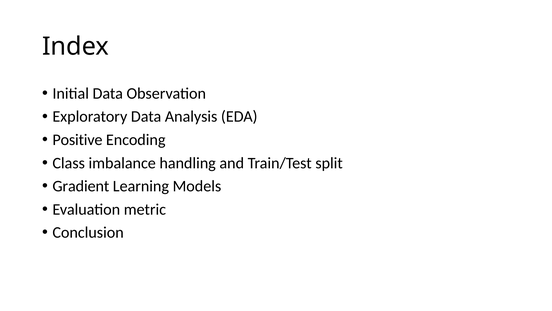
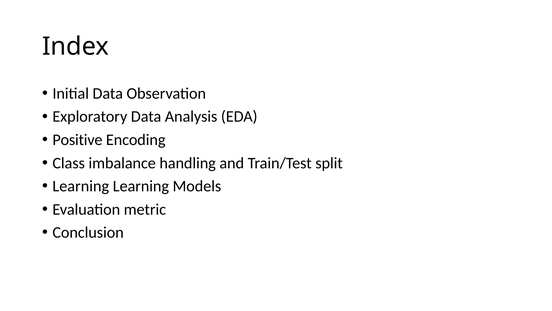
Gradient: Gradient -> Learning (81, 186)
